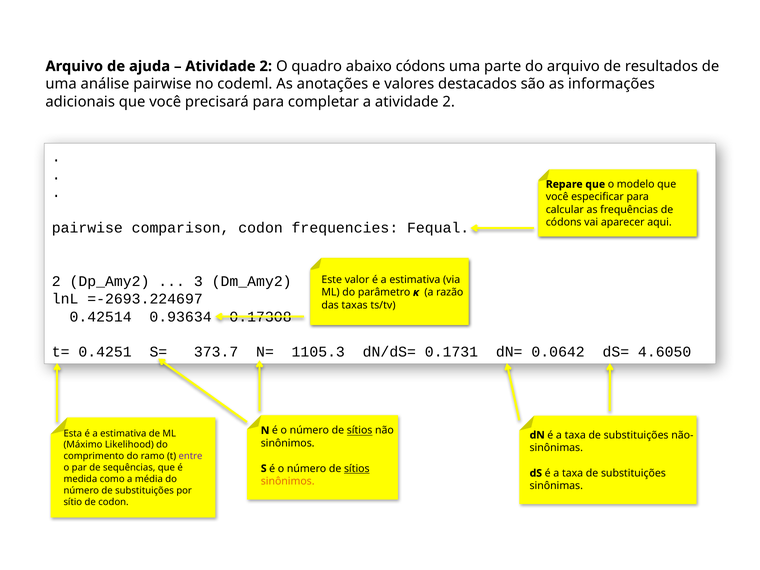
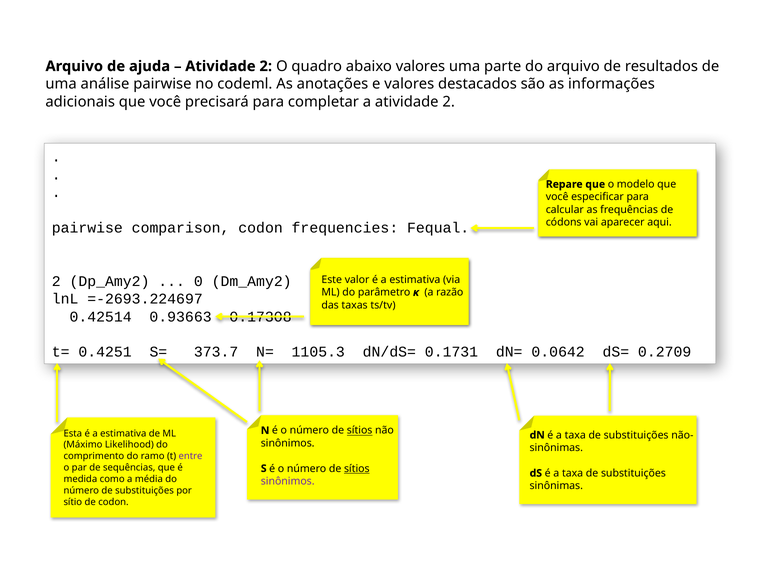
abaixo códons: códons -> valores (420, 66)
3: 3 -> 0 (198, 281)
0.93634: 0.93634 -> 0.93663 (181, 317)
4.6050: 4.6050 -> 0.2709 (665, 352)
sinônimos colour: orange -> purple (288, 481)
